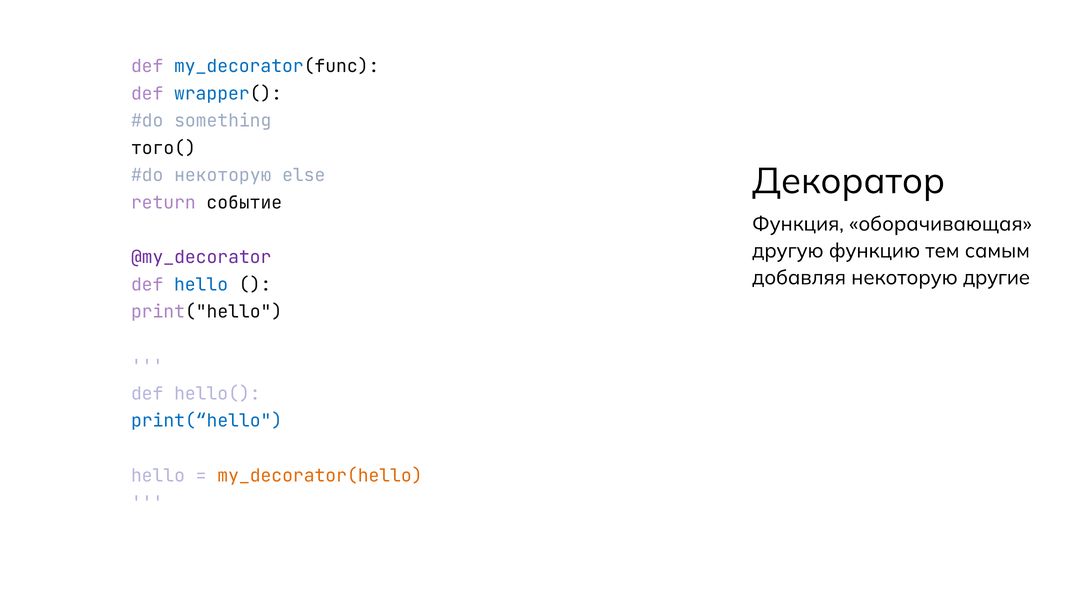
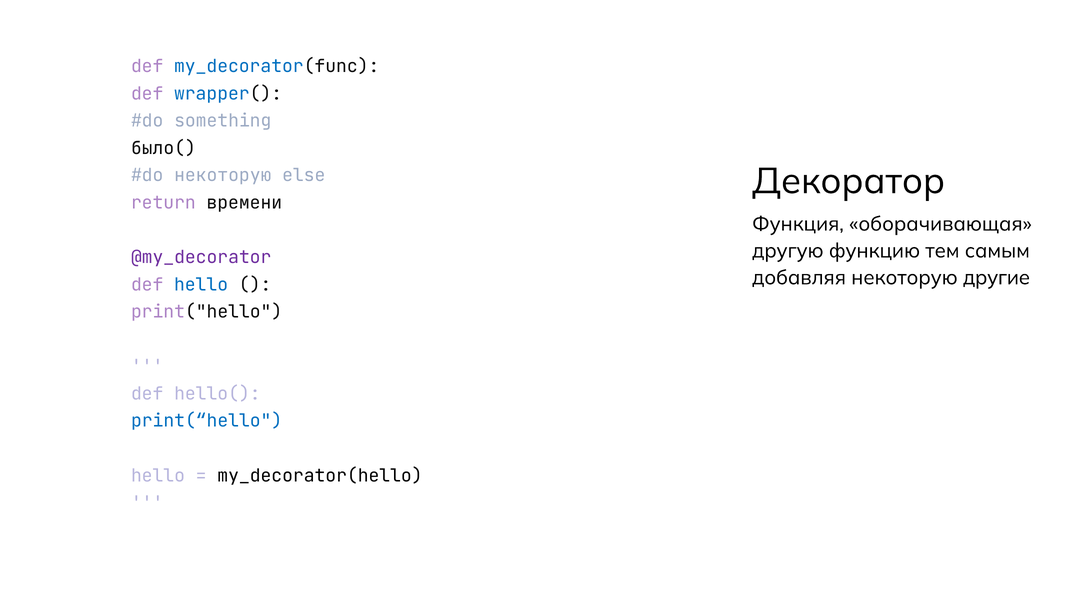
того(: того( -> было( (163, 148)
событие: событие -> времени (244, 203)
my_decorator(hello colour: orange -> black (320, 475)
